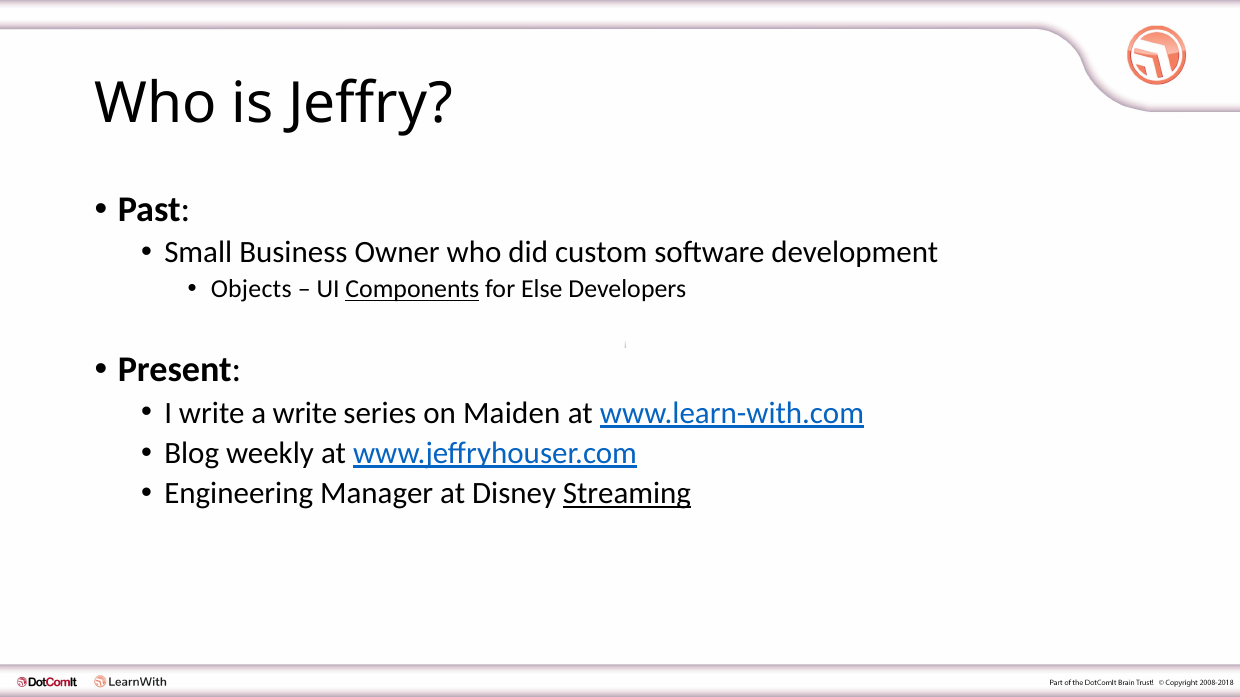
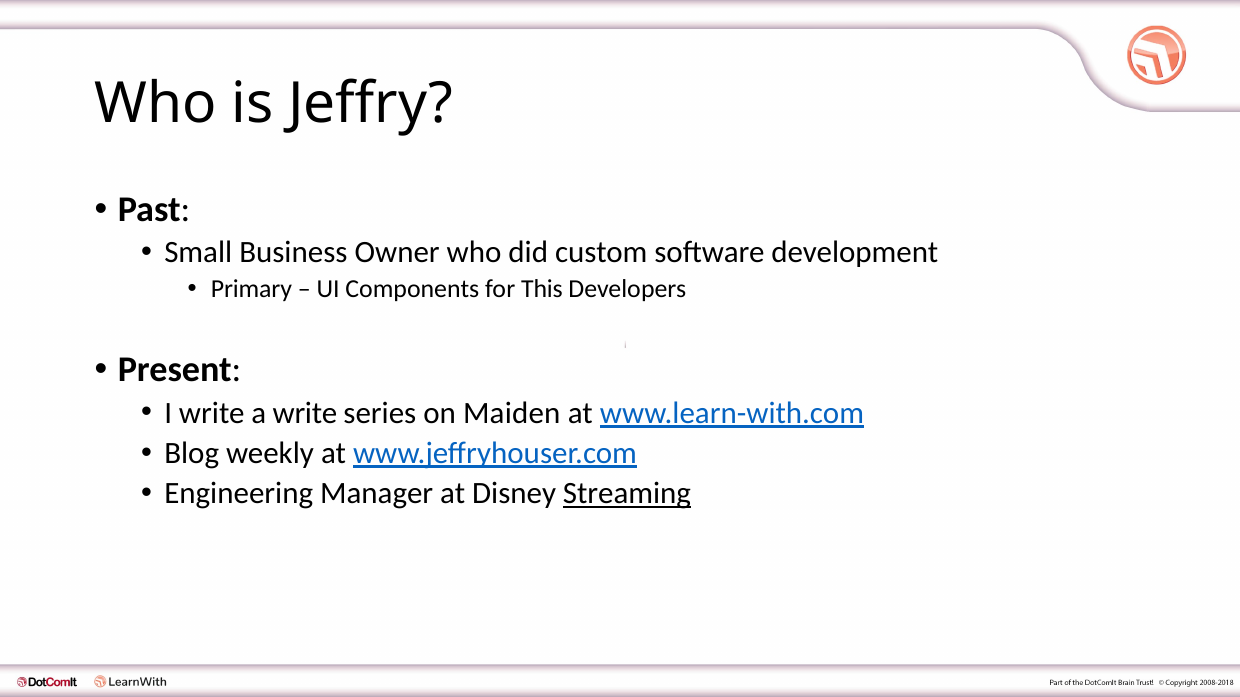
Objects: Objects -> Primary (251, 290)
Components underline: present -> none (412, 290)
Else: Else -> This (542, 290)
